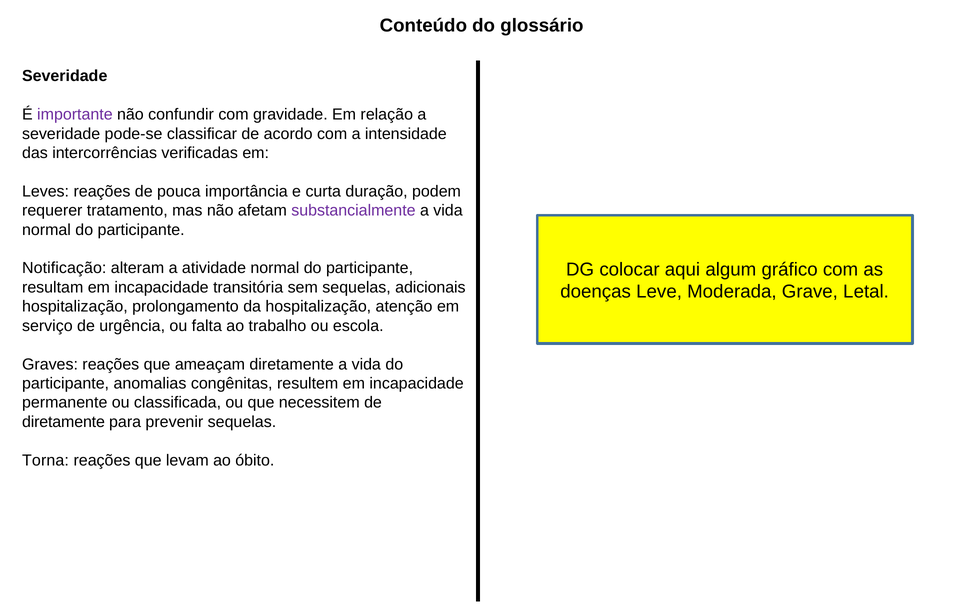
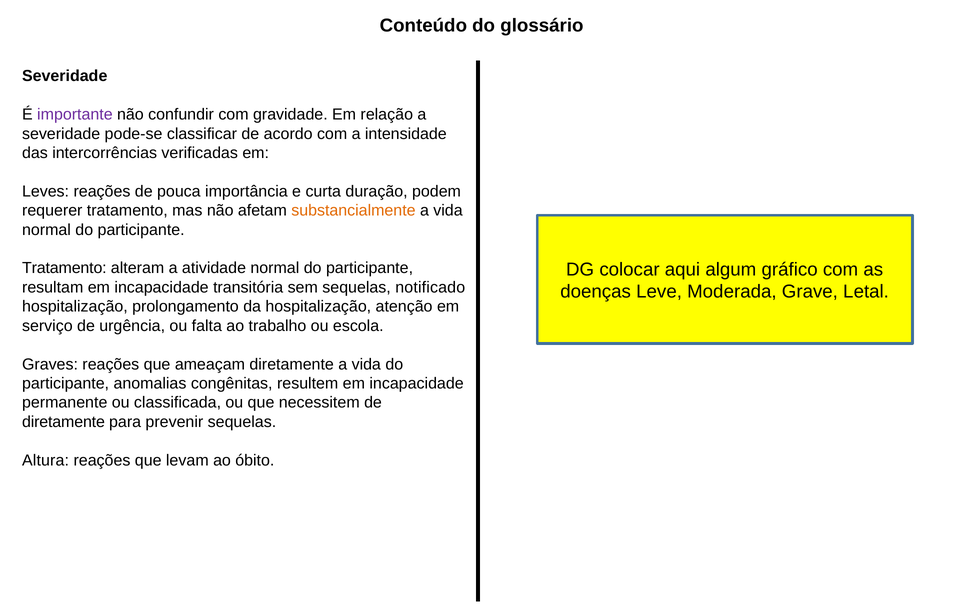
substancialmente colour: purple -> orange (353, 211)
Notificação: Notificação -> Tratamento (64, 268)
adicionais: adicionais -> notificado (430, 288)
Torna: Torna -> Altura (46, 461)
